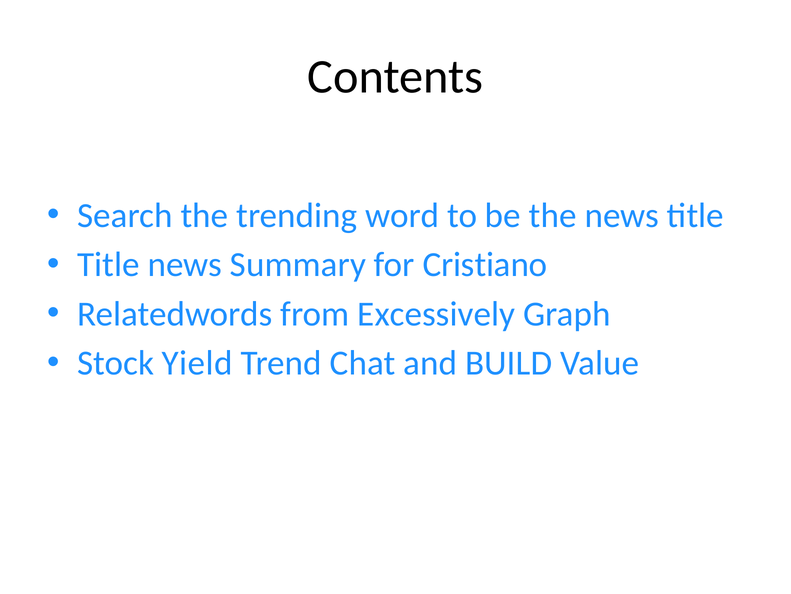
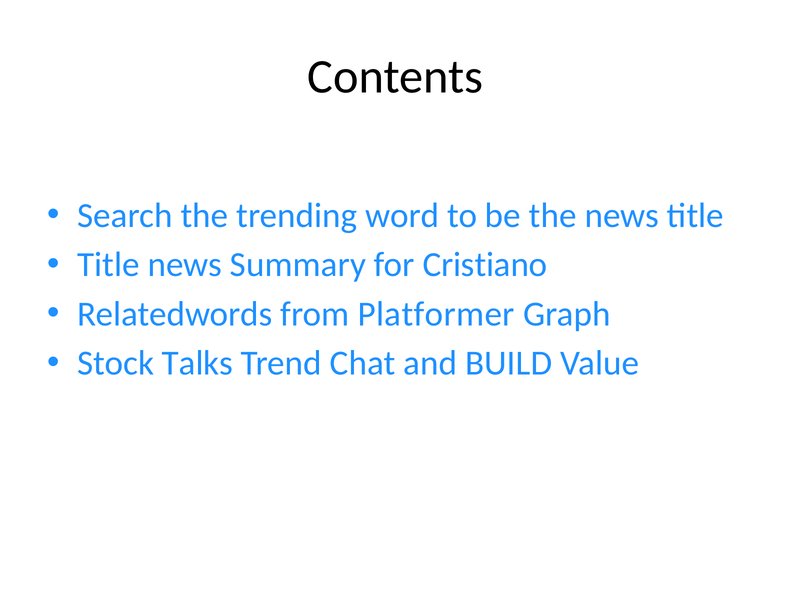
Excessively: Excessively -> Platformer (436, 314)
Yield: Yield -> Talks (197, 363)
